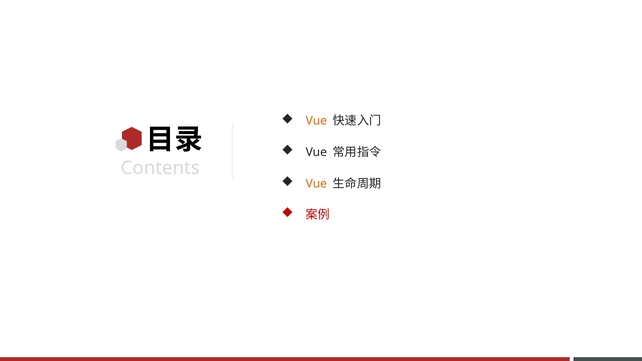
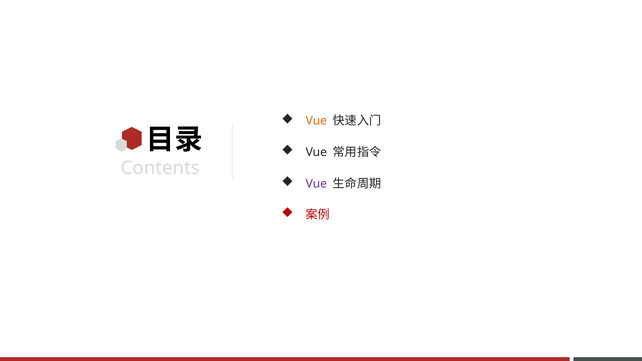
Vue colour: orange -> purple (316, 184)
